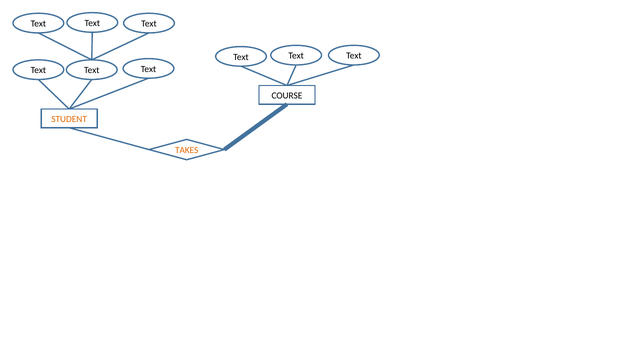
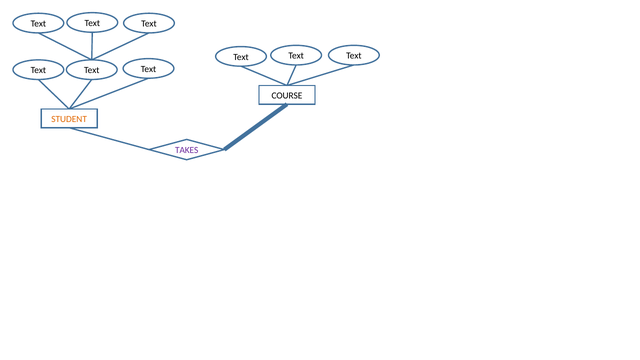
TAKES colour: orange -> purple (187, 150)
